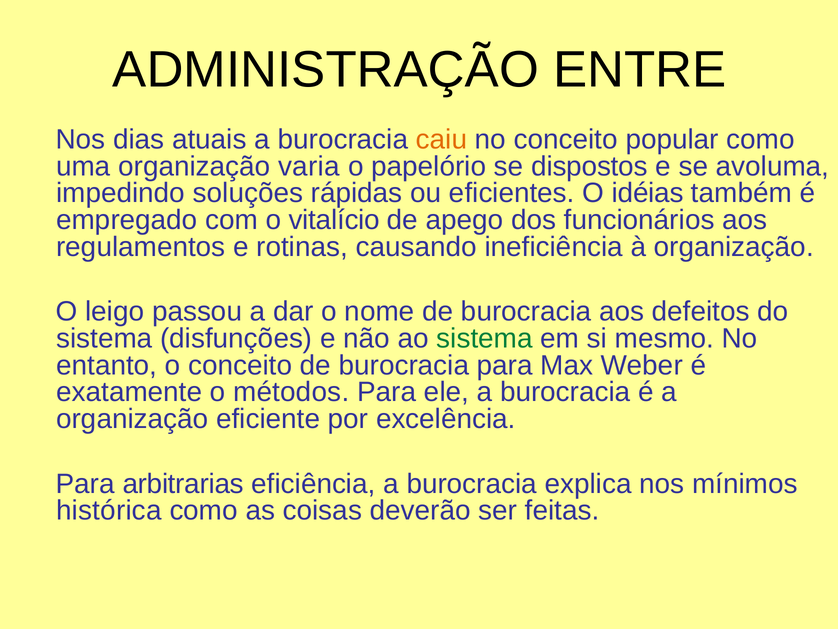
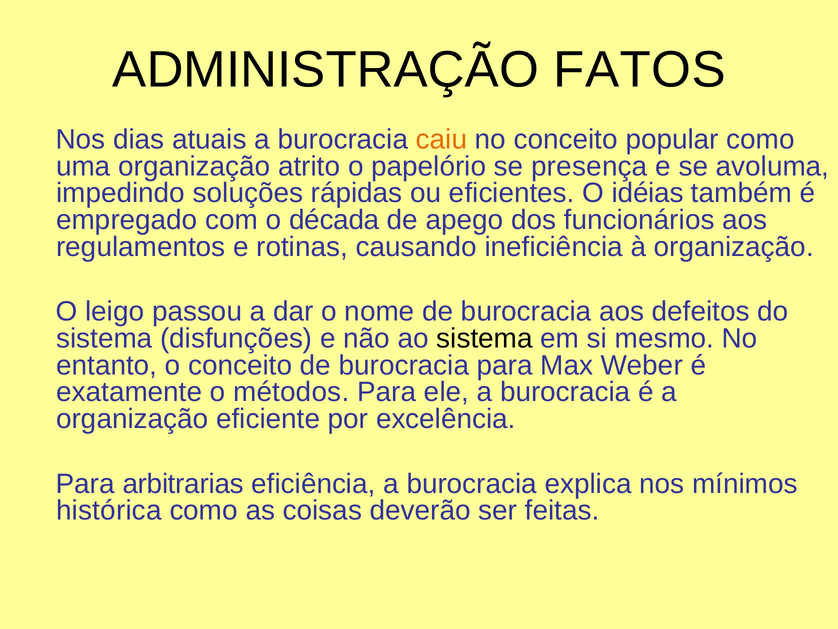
ENTRE: ENTRE -> FATOS (640, 70)
varia: varia -> atrito (309, 166)
dispostos: dispostos -> presença (589, 166)
vitalício: vitalício -> década (334, 220)
sistema colour: green -> black (485, 338)
